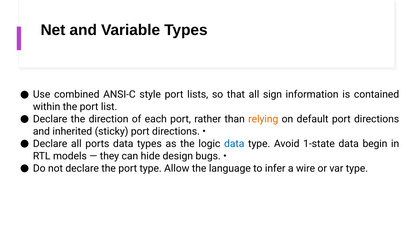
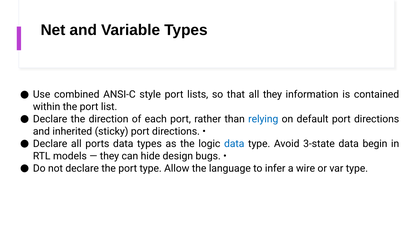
all sign: sign -> they (273, 94)
relying colour: orange -> blue (263, 119)
1-state: 1-state -> 3-state (319, 144)
